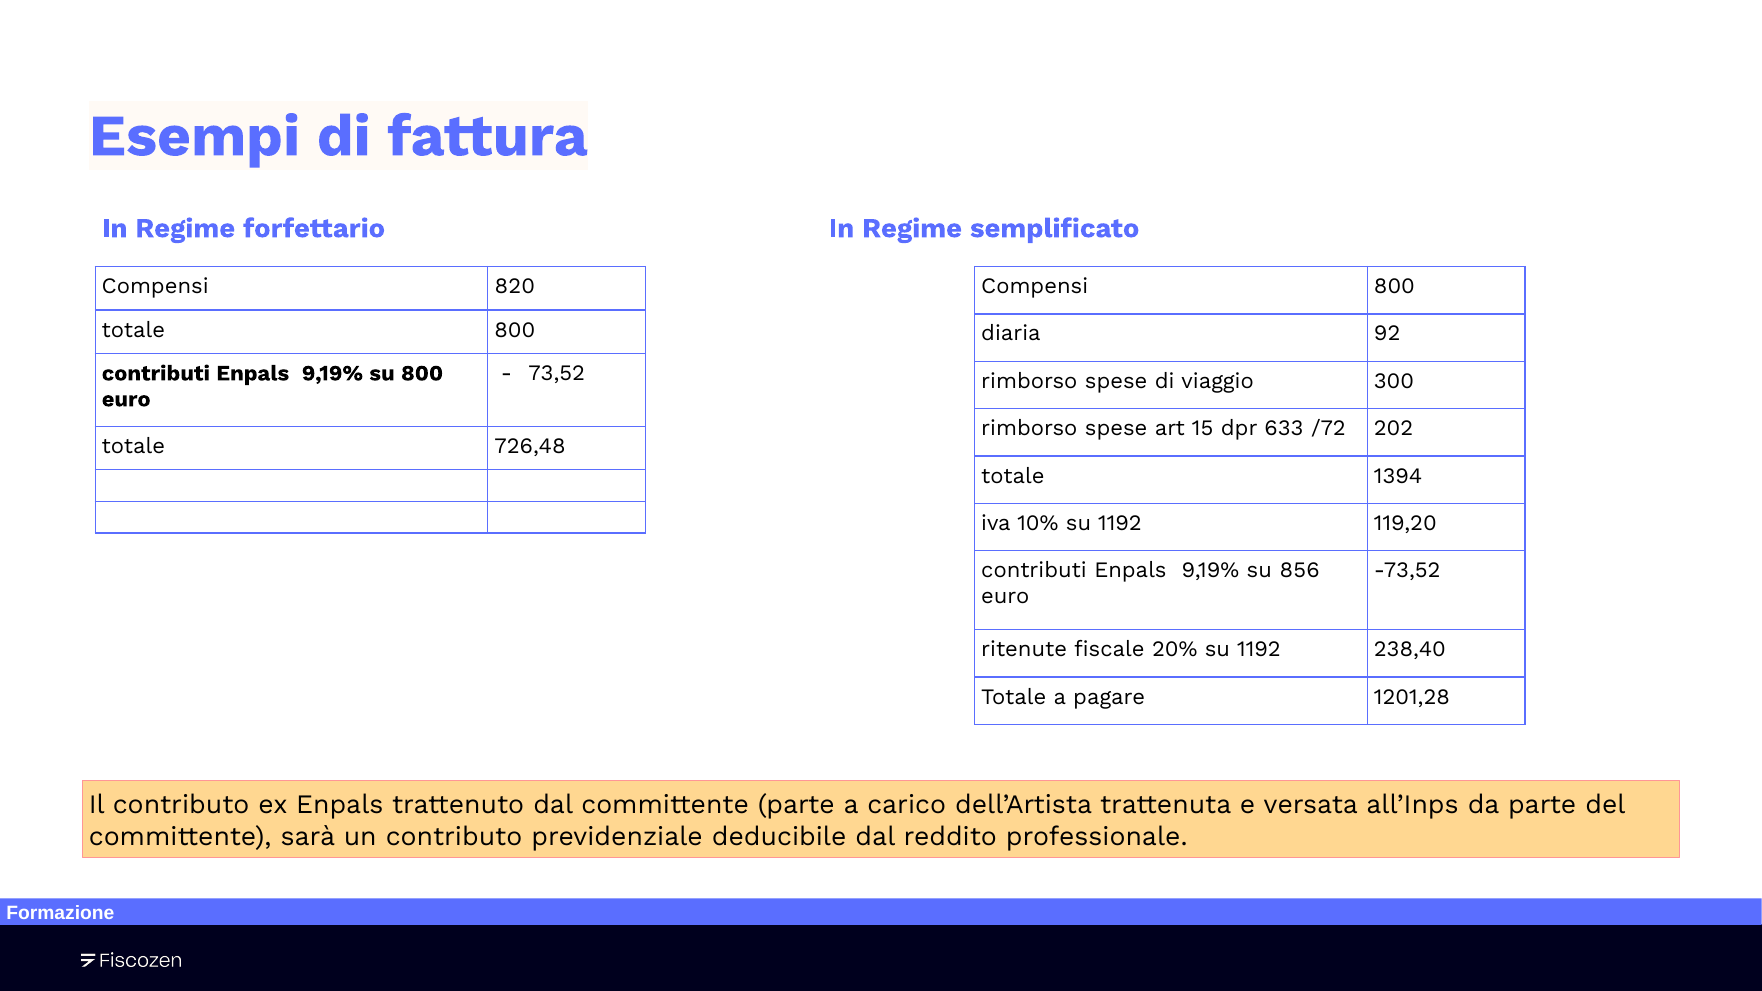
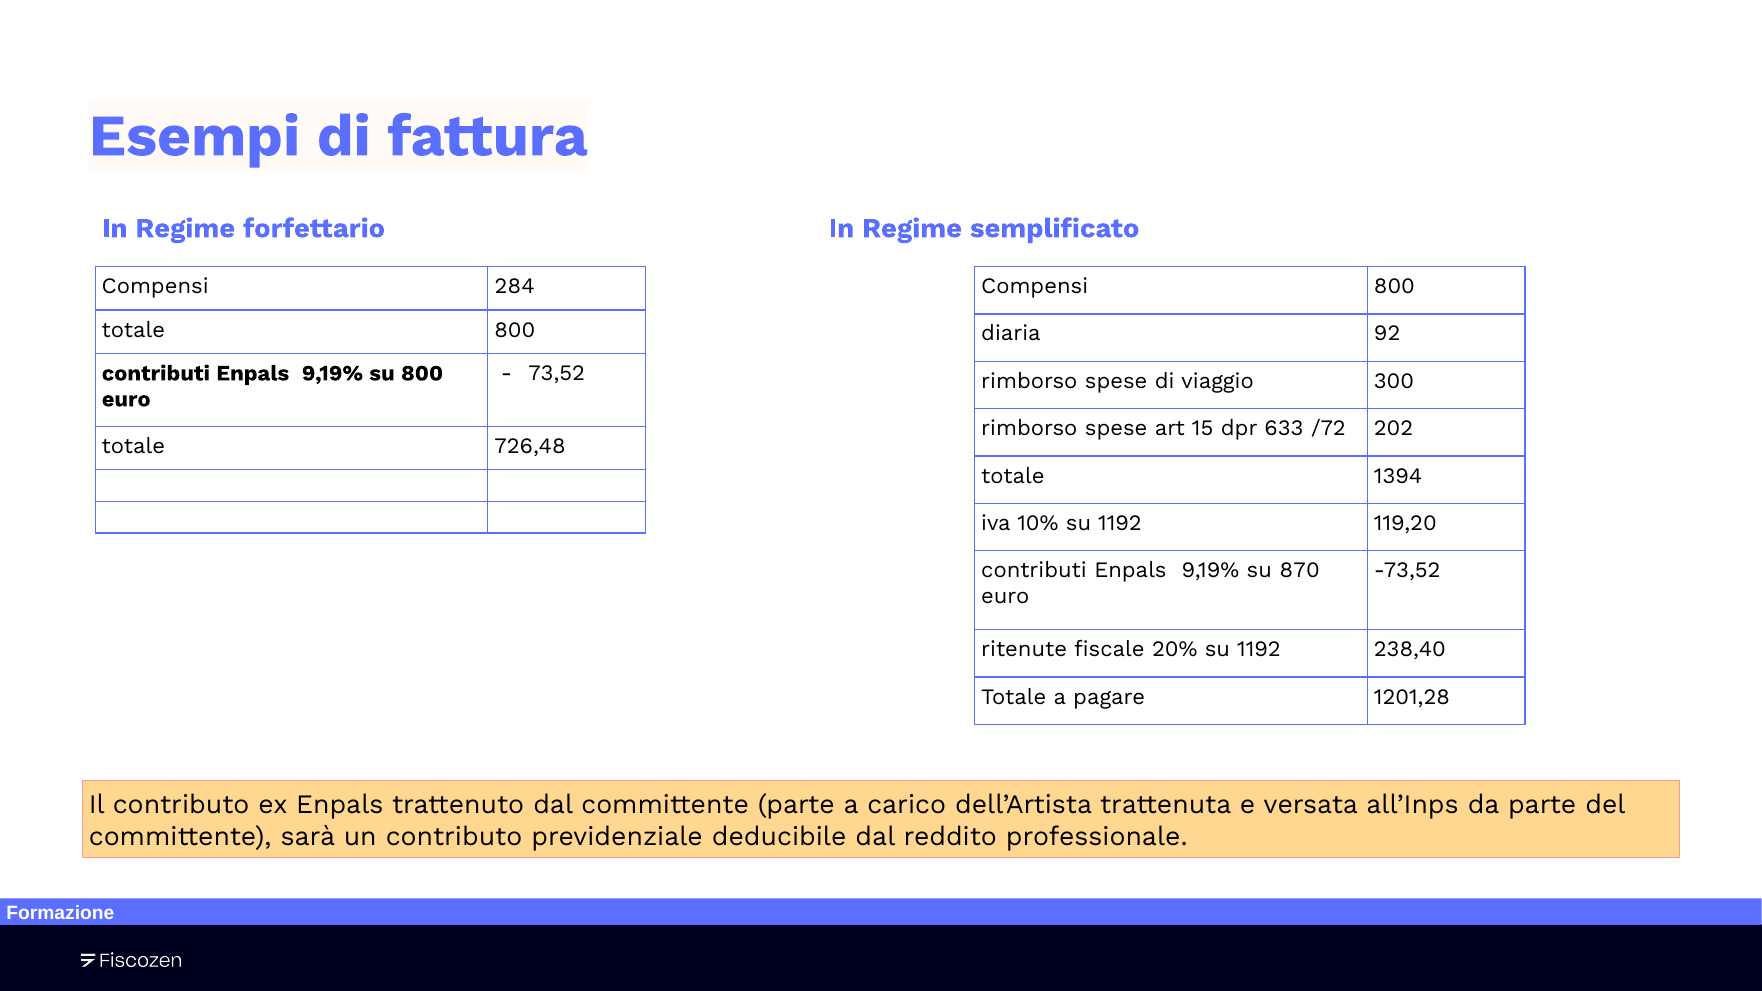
820: 820 -> 284 (515, 286)
856: 856 -> 870 (1300, 571)
